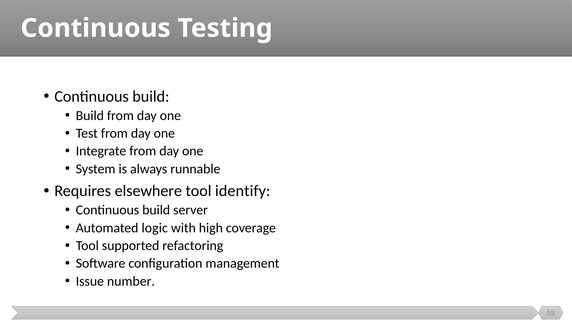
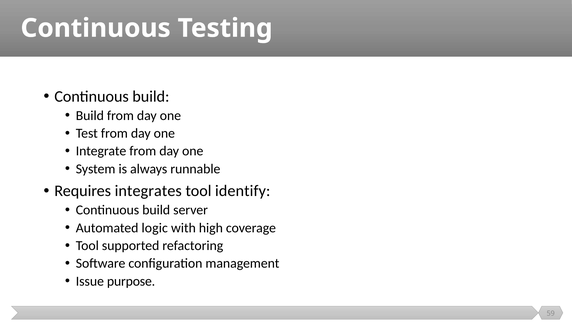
elsewhere: elsewhere -> integrates (148, 191)
number: number -> purpose (131, 281)
